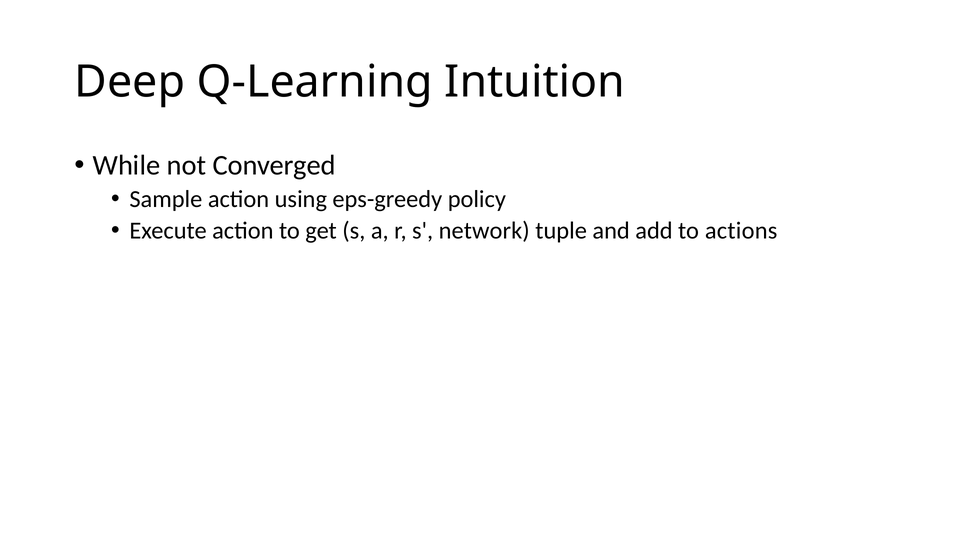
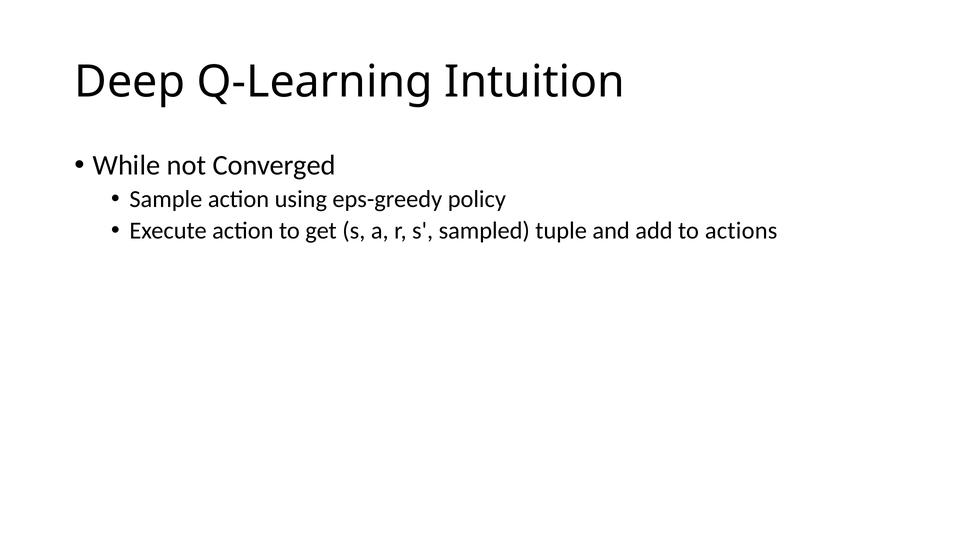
network: network -> sampled (484, 230)
